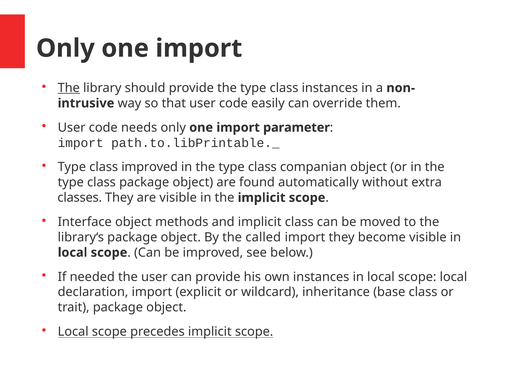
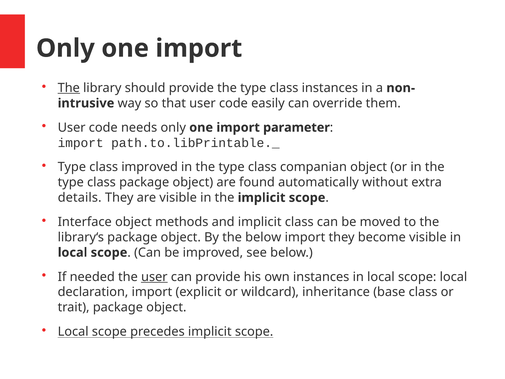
classes: classes -> details (80, 198)
the called: called -> below (263, 237)
user underline: none -> present (154, 277)
